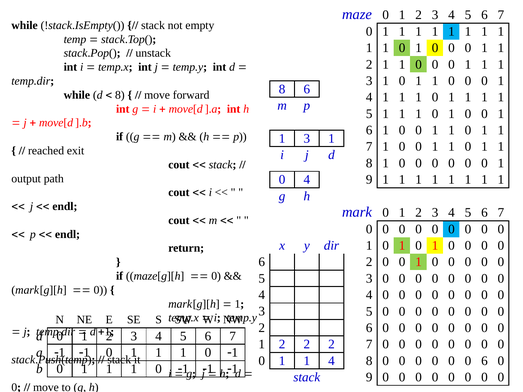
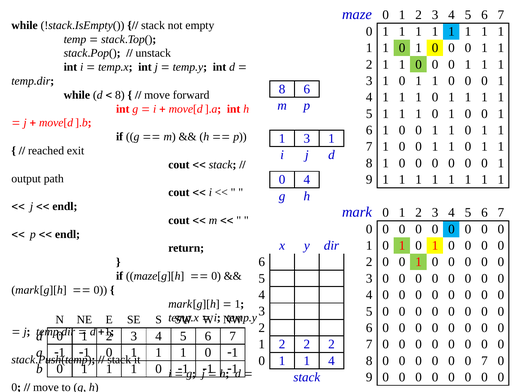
6: 6 -> 7 (484, 361)
